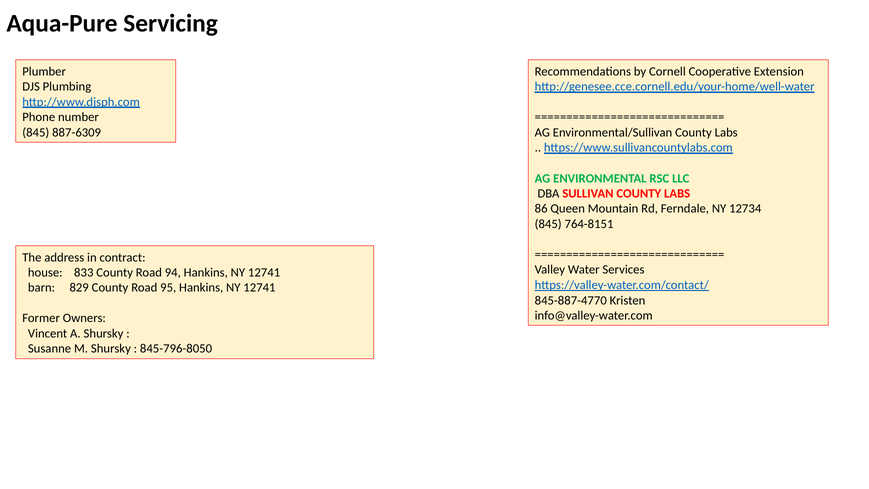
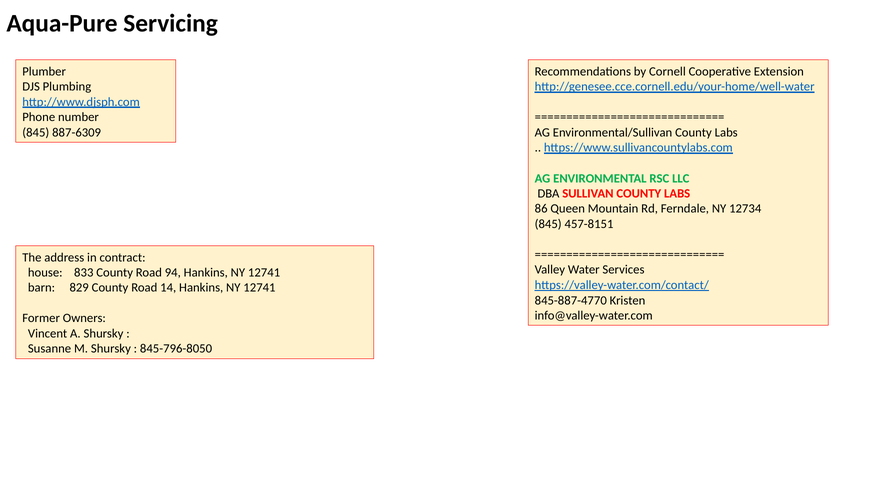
764-8151: 764-8151 -> 457-8151 (589, 224)
95: 95 -> 14 (168, 288)
